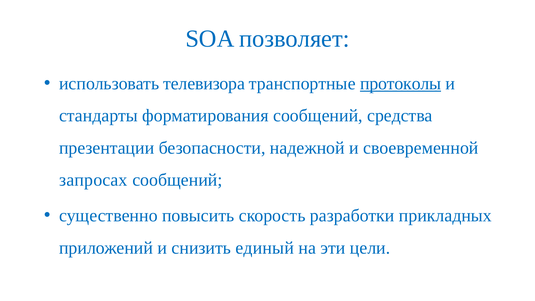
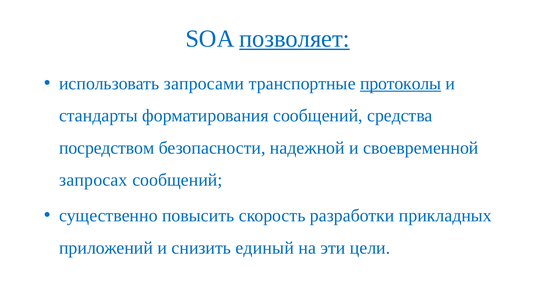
позволяет underline: none -> present (294, 39)
телевизора: телевизора -> запросами (204, 84)
презентации: презентации -> посредством (107, 148)
